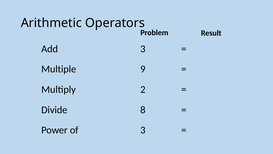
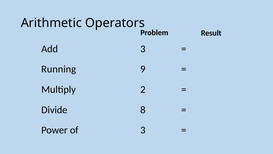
Multiple: Multiple -> Running (59, 69)
